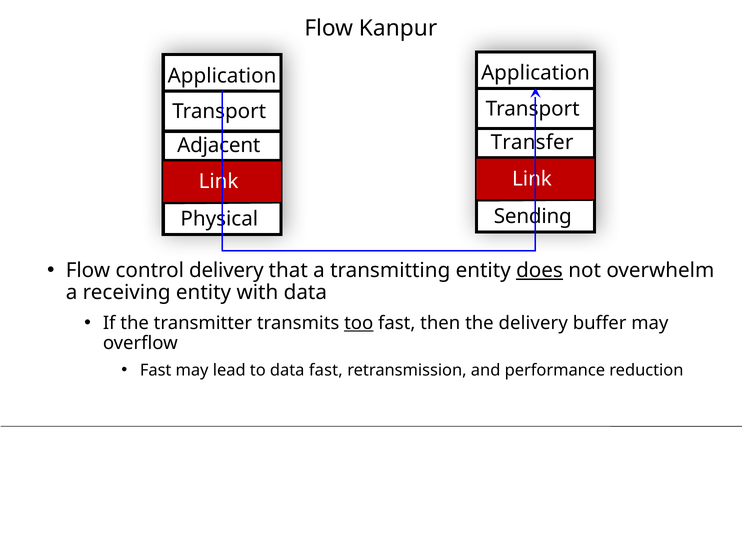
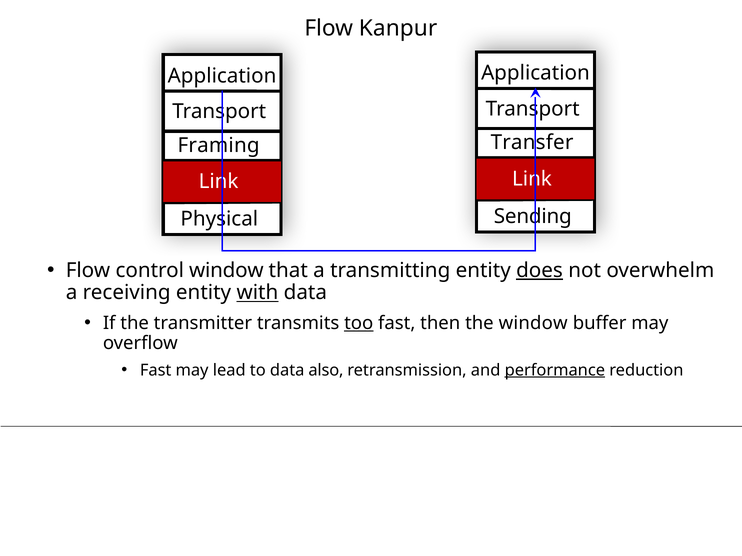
Adjacent: Adjacent -> Framing (219, 145)
control delivery: delivery -> window (226, 271)
with underline: none -> present (257, 293)
the delivery: delivery -> window (533, 323)
data fast: fast -> also (326, 370)
performance underline: none -> present (555, 370)
